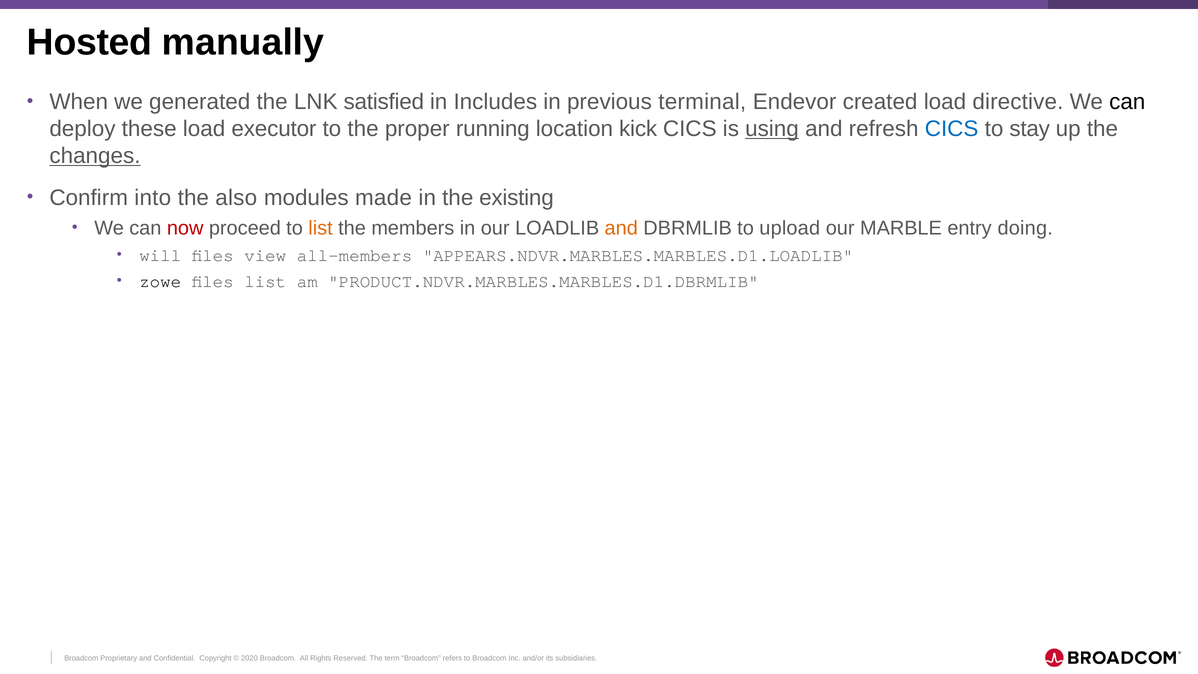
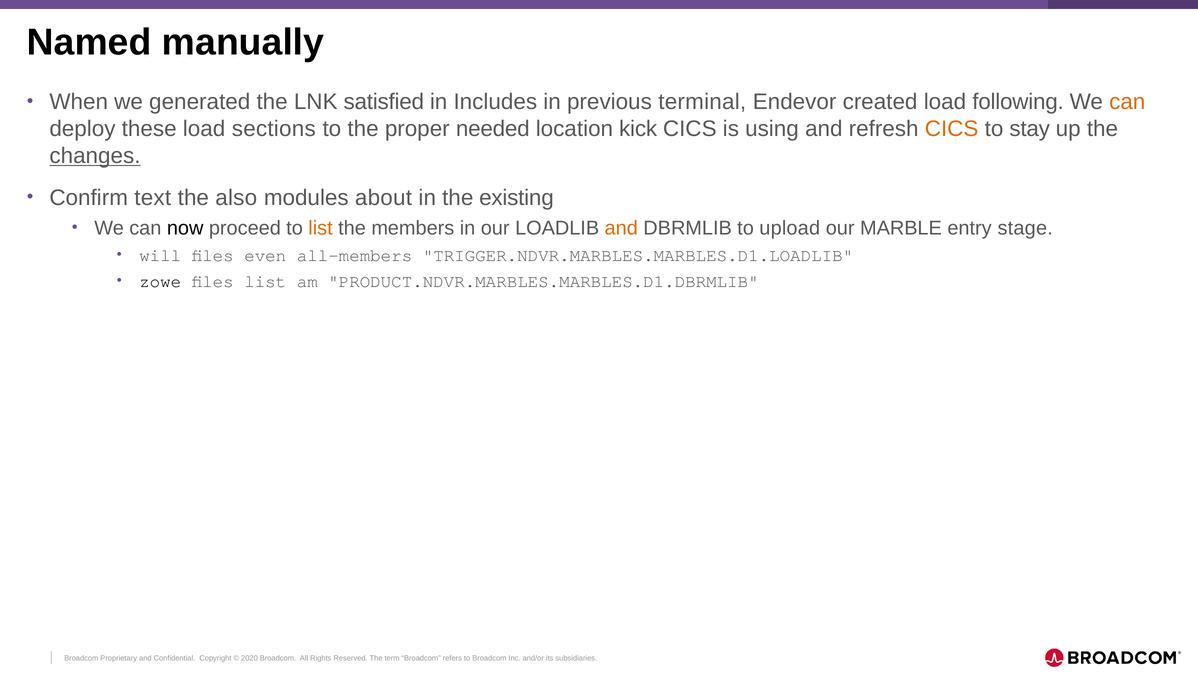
Hosted: Hosted -> Named (89, 42)
directive: directive -> following (1018, 102)
can colour: black -> orange (1127, 102)
executor: executor -> sections (274, 129)
running: running -> needed (493, 129)
using underline: present -> none (772, 129)
CICS colour: blue -> orange (952, 129)
into: into -> text (153, 198)
made: made -> about (383, 198)
now colour: red -> black (185, 228)
doing: doing -> stage (1025, 228)
view: view -> even (265, 255)
APPEARS.NDVR.MARBLES.MARBLES.D1.LOADLIB: APPEARS.NDVR.MARBLES.MARBLES.D1.LOADLIB -> TRIGGER.NDVR.MARBLES.MARBLES.D1.LOADLIB (638, 255)
